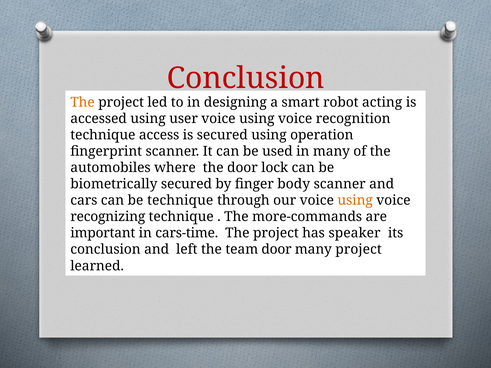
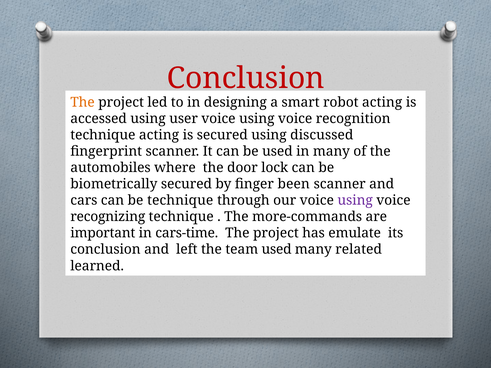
technique access: access -> acting (159, 135)
operation: operation -> discussed (322, 135)
body: body -> been (294, 184)
using colour: orange -> purple (355, 201)
speaker: speaker -> emulate (355, 233)
team door: door -> used (277, 250)
many project: project -> related (359, 250)
